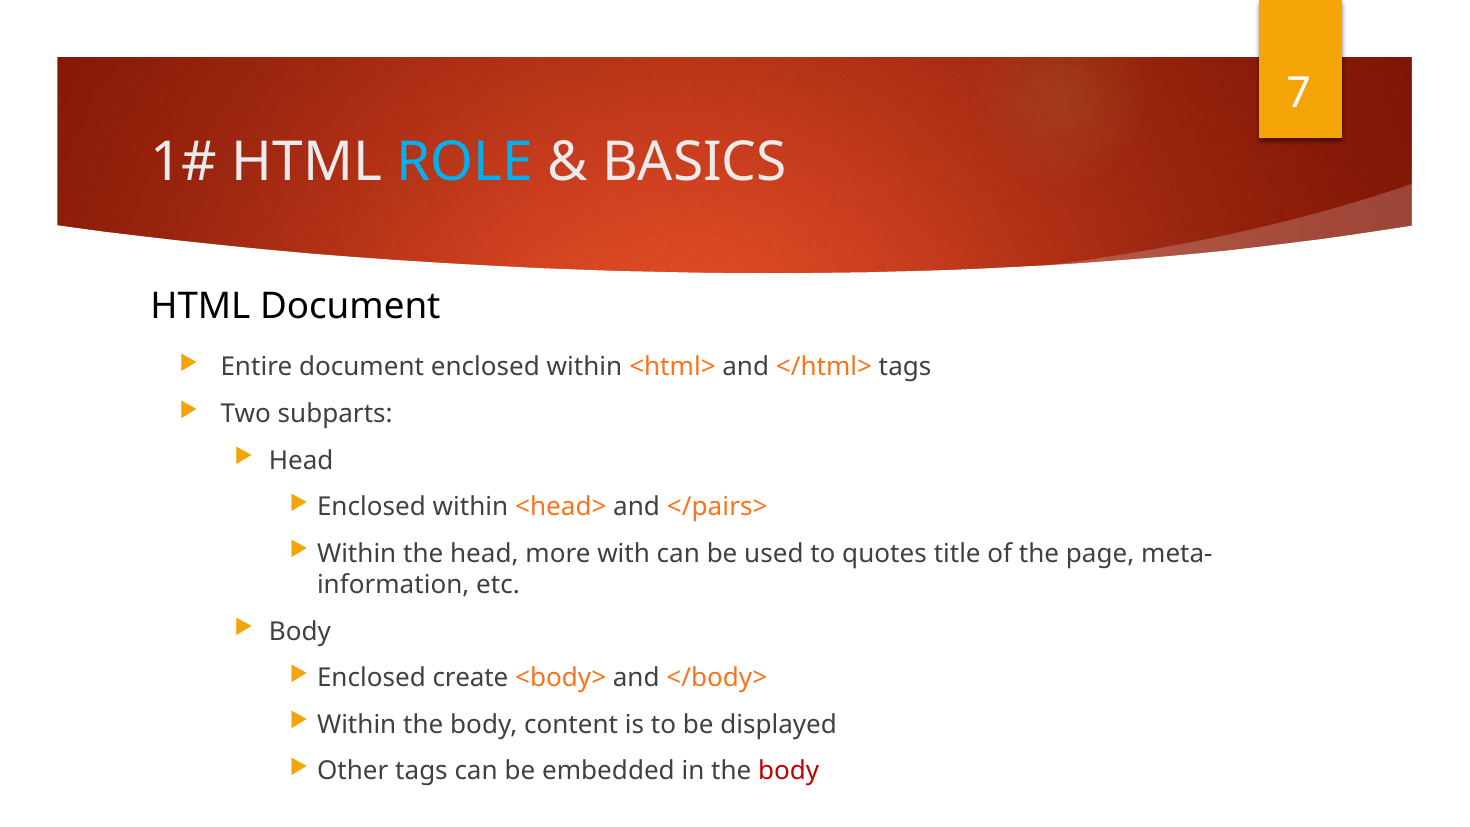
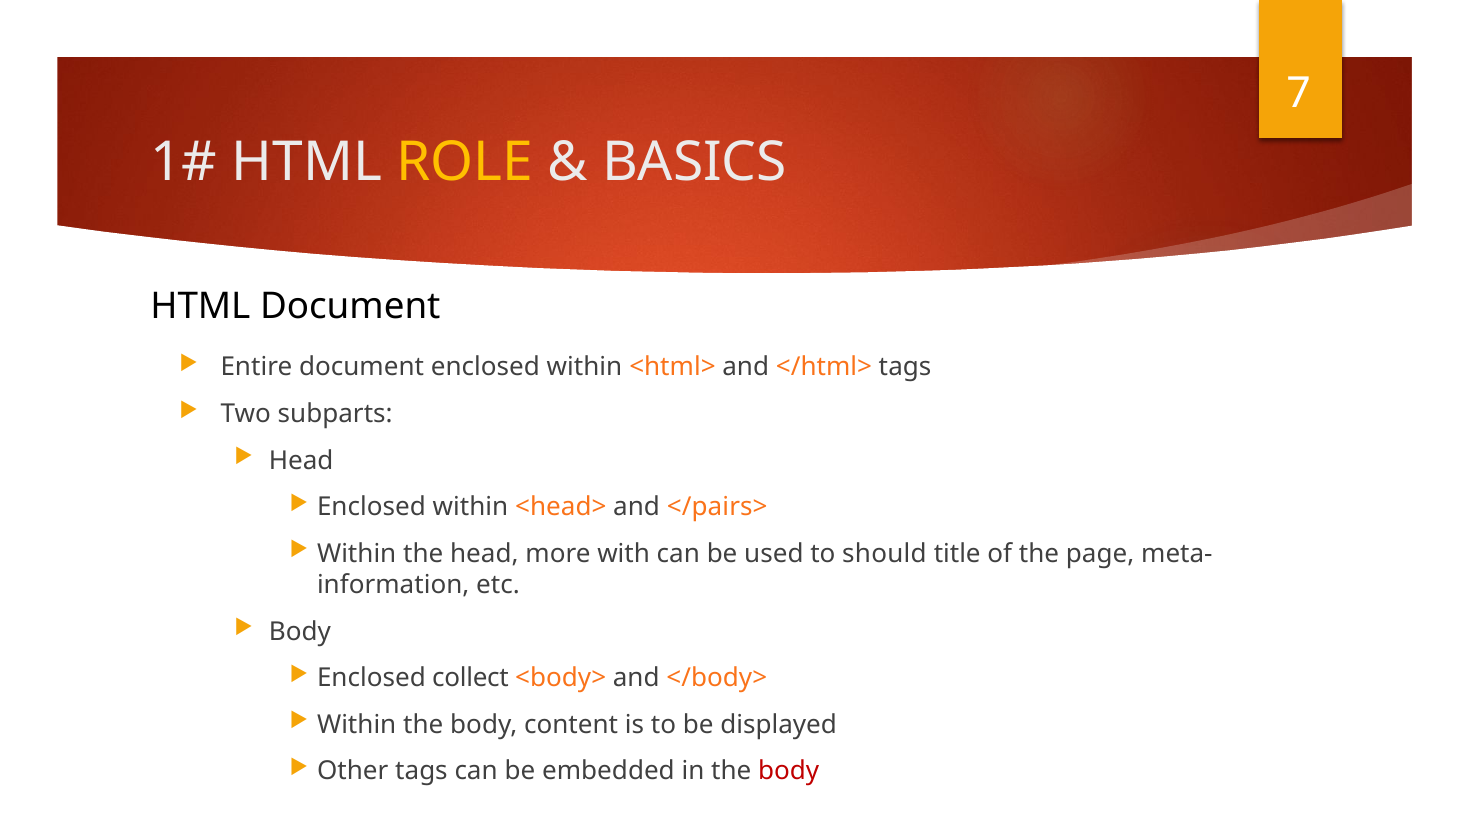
ROLE colour: light blue -> yellow (465, 162)
quotes: quotes -> should (884, 554)
create: create -> collect (470, 678)
